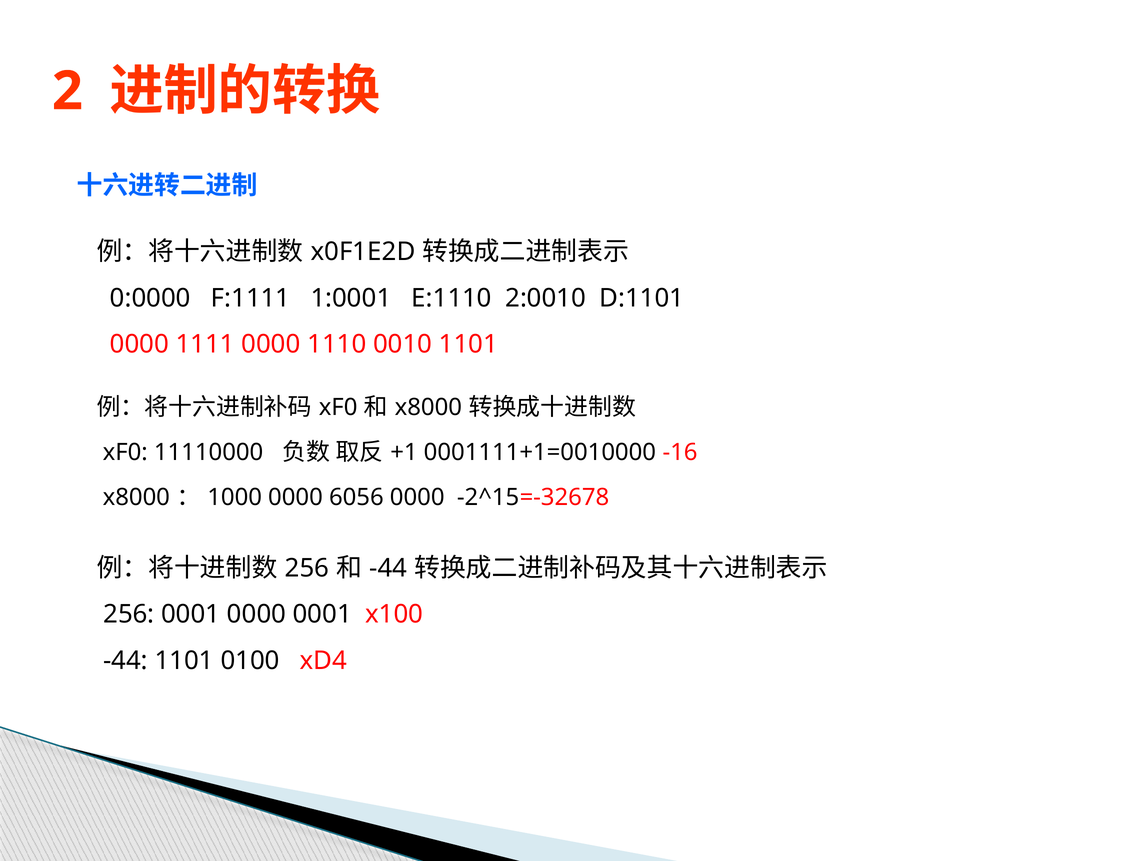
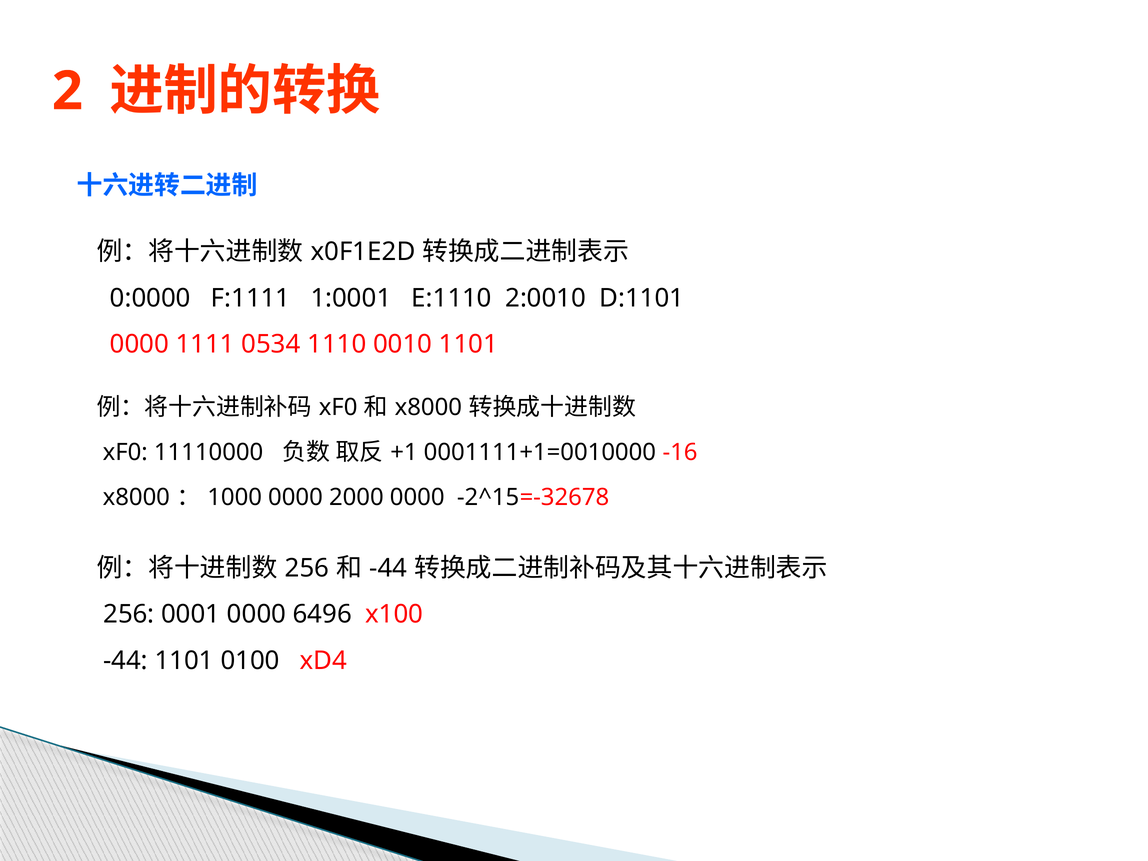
1111 0000: 0000 -> 0534 (271, 344)
6056: 6056 -> 2000 (356, 497)
0000 0001: 0001 -> 6496 (322, 614)
